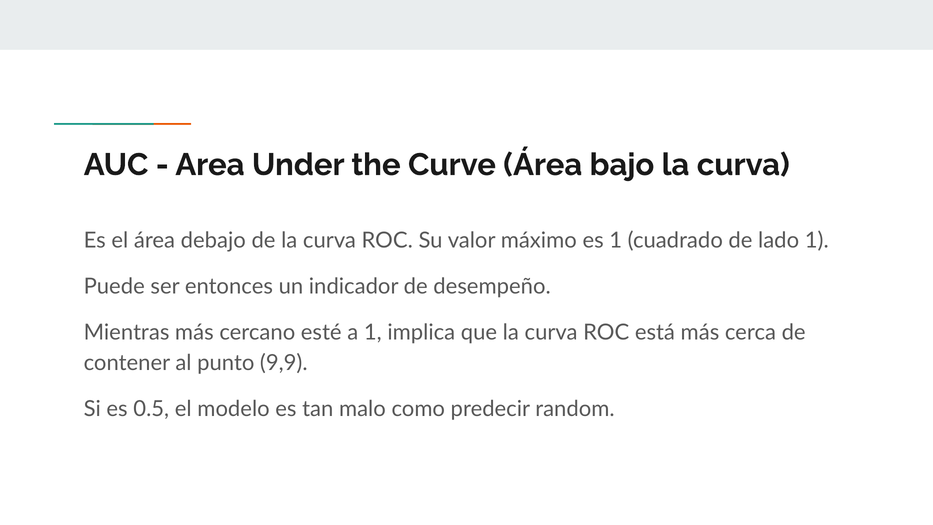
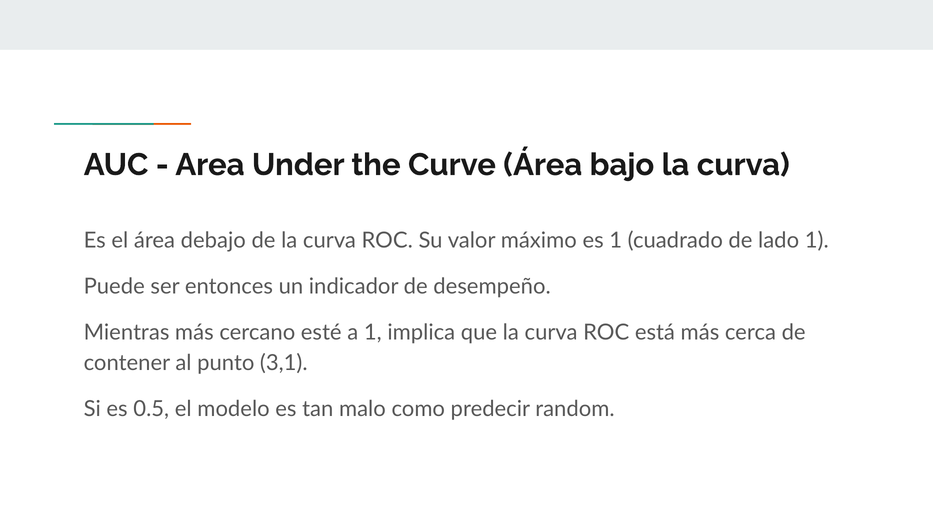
9,9: 9,9 -> 3,1 (284, 363)
